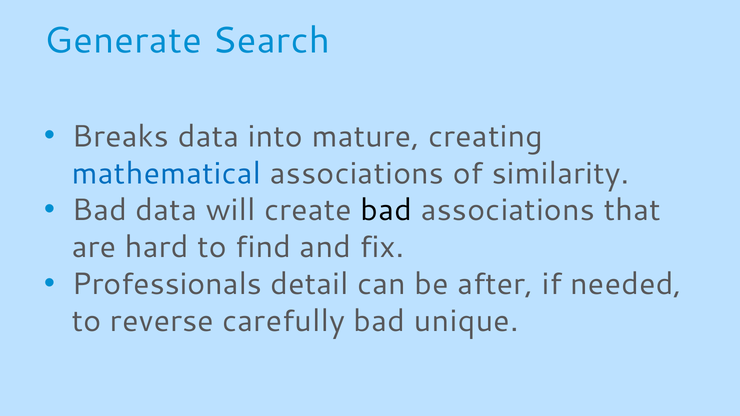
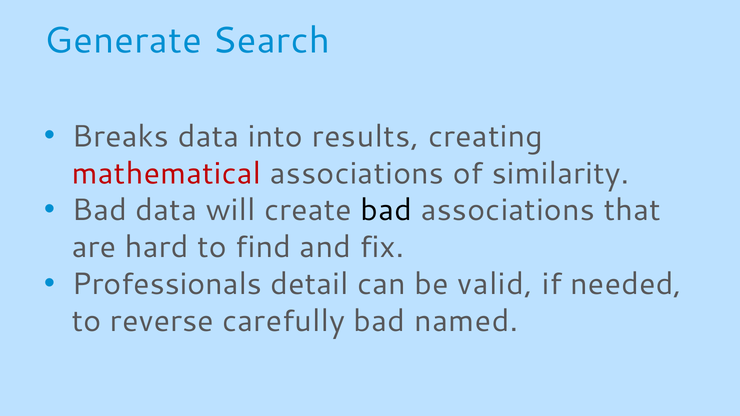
mature: mature -> results (366, 136)
mathematical colour: blue -> red (167, 173)
after: after -> valid (495, 284)
unique: unique -> named (466, 321)
